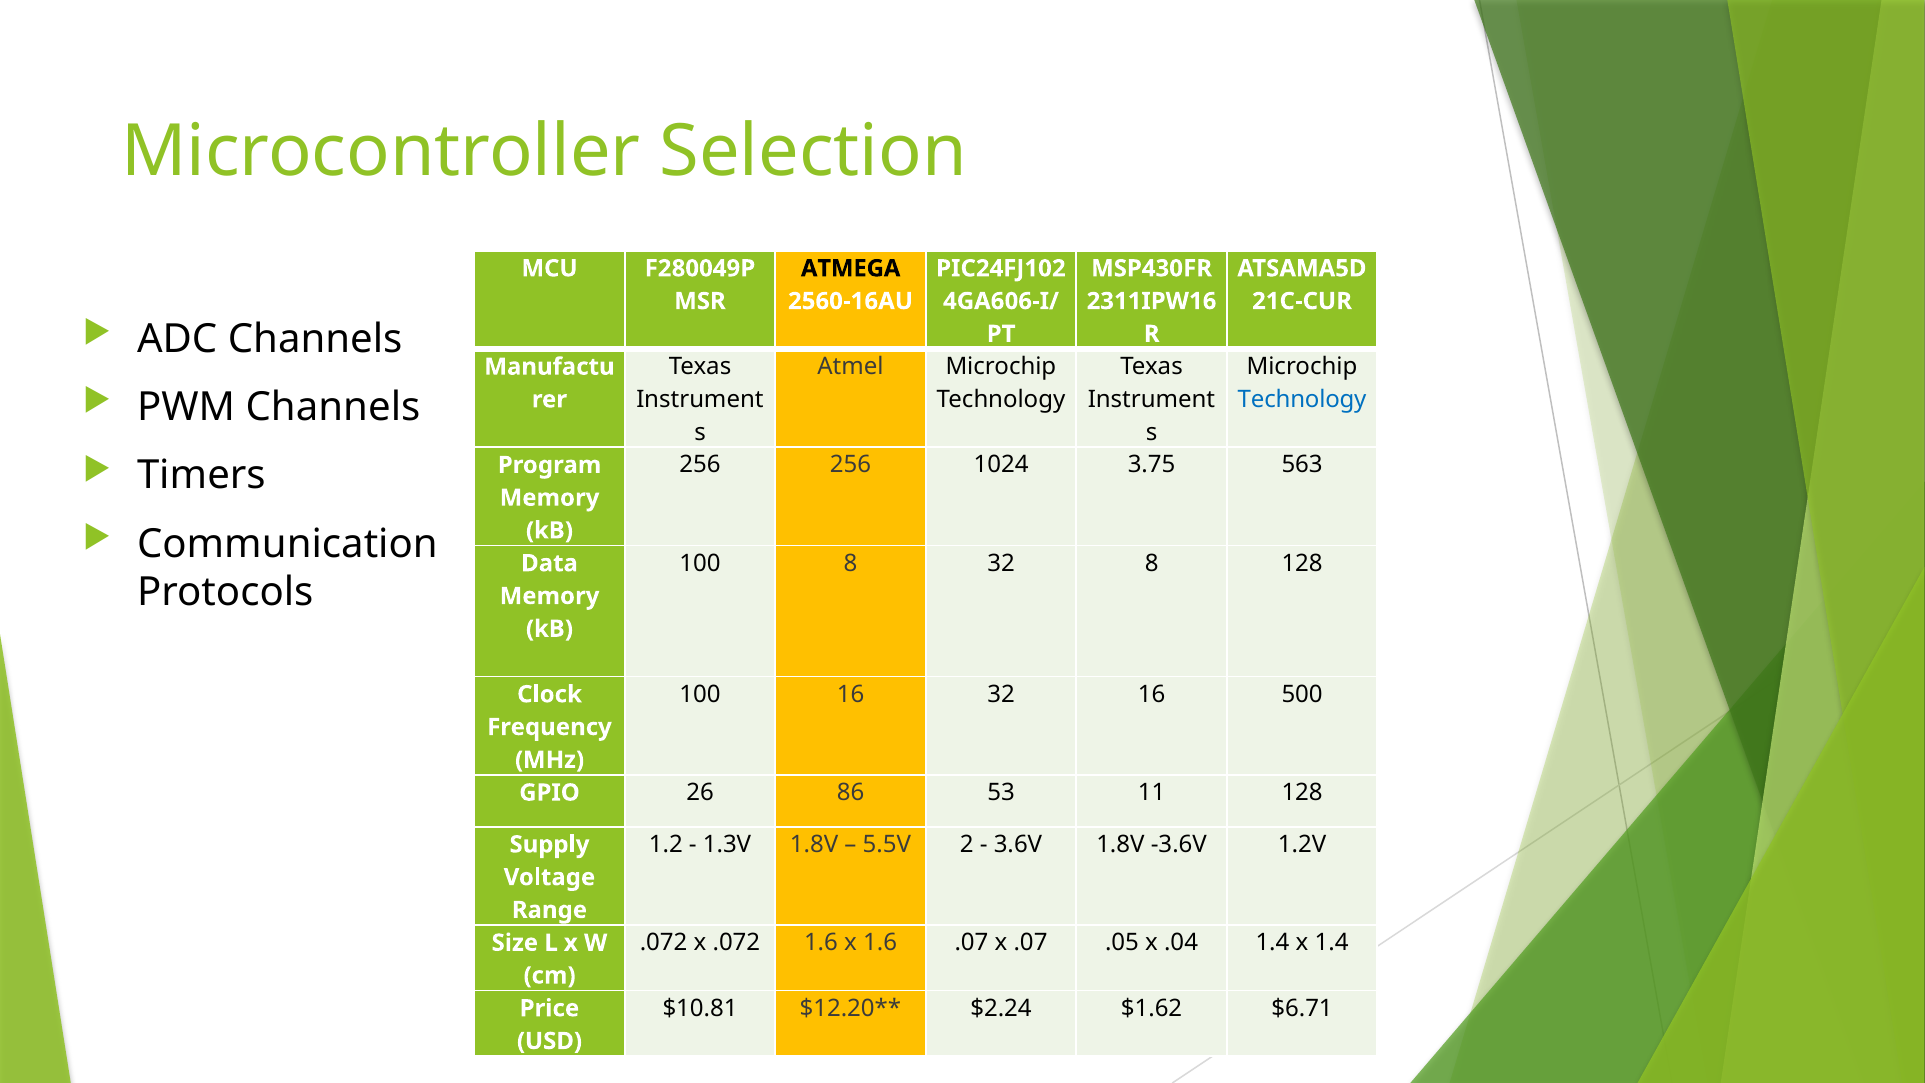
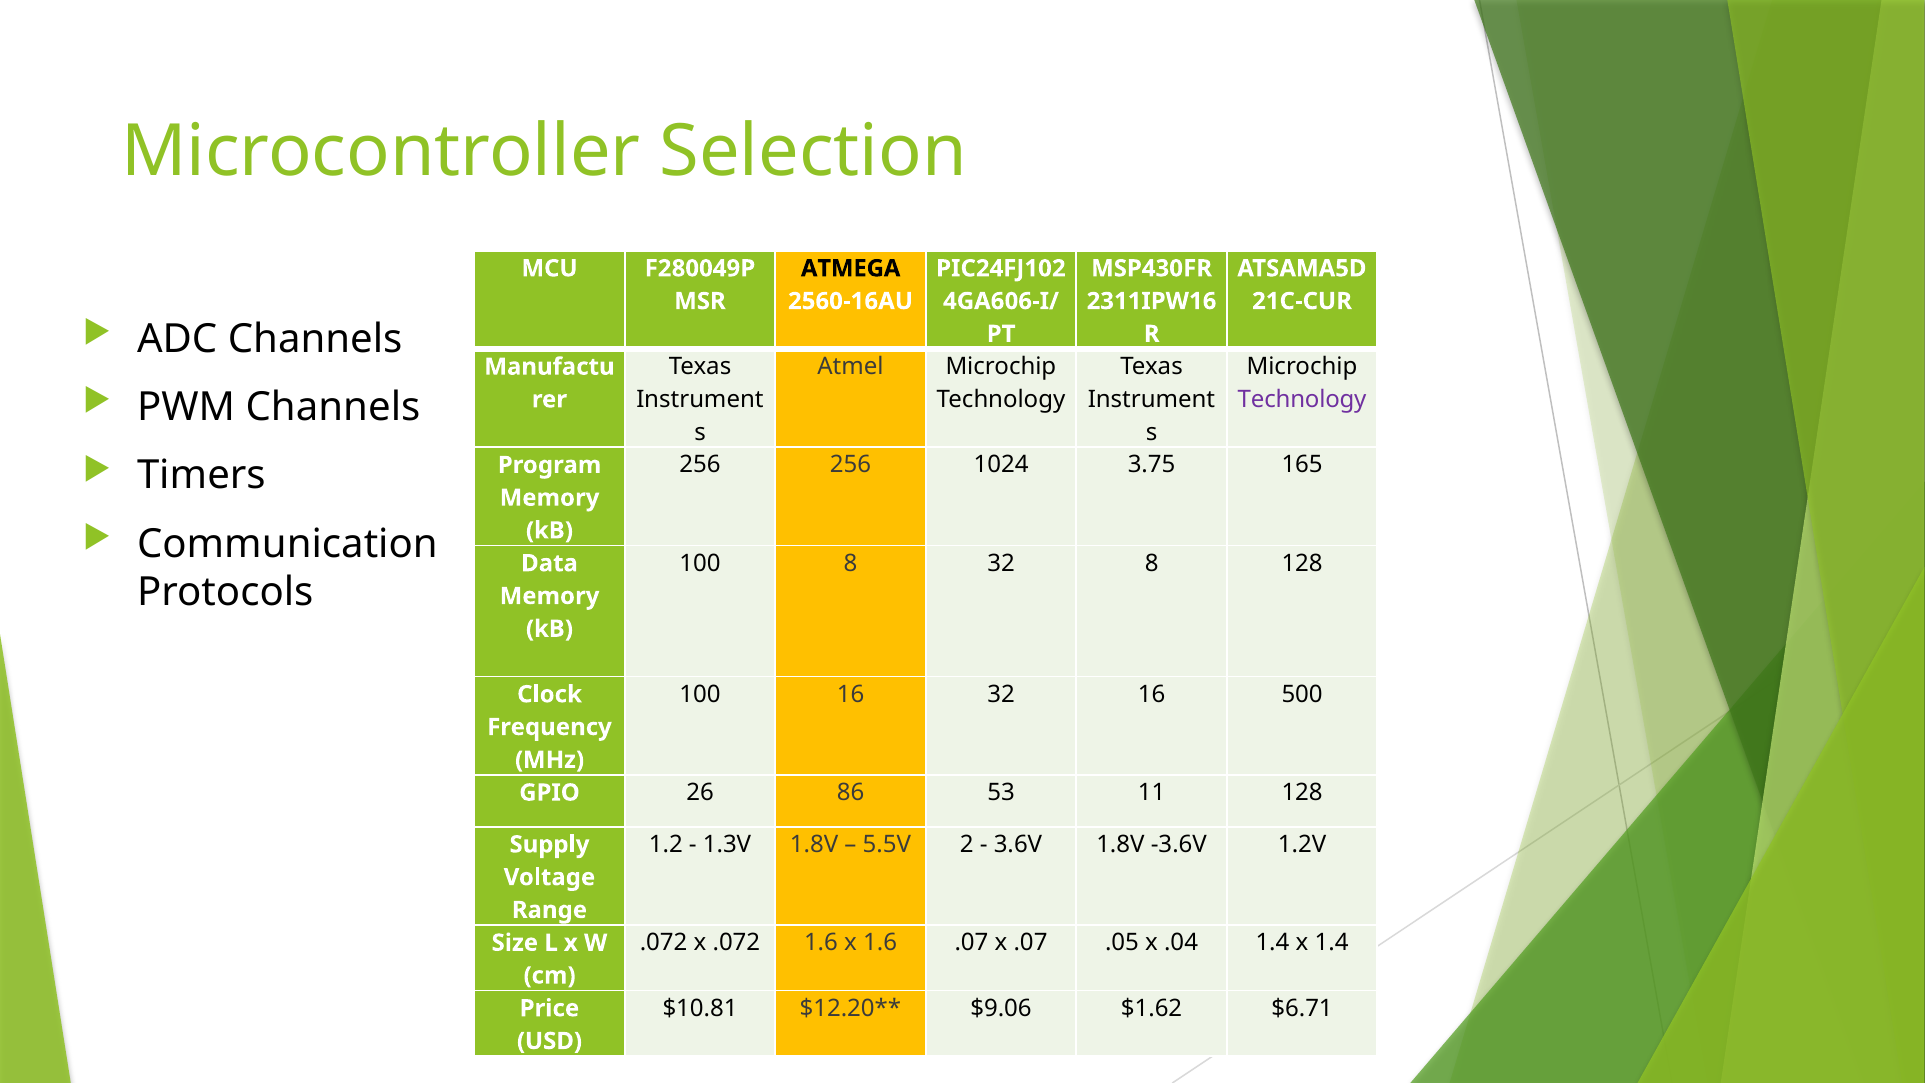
Technology colour: blue -> purple (1302, 399)
563: 563 -> 165 (1302, 465)
$2.24: $2.24 -> $9.06 (1001, 1008)
